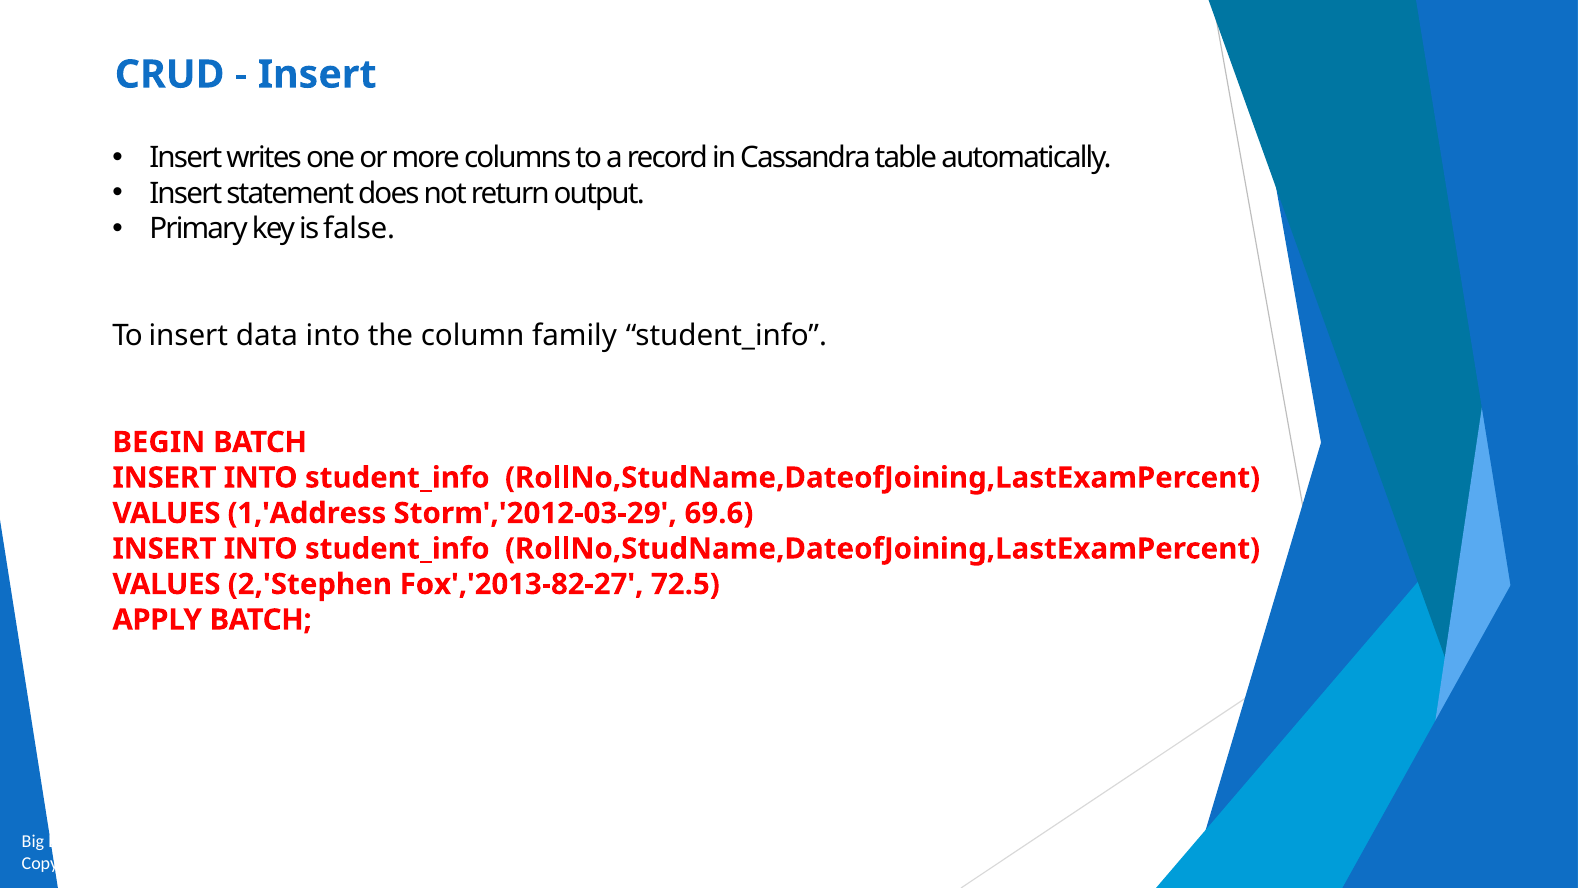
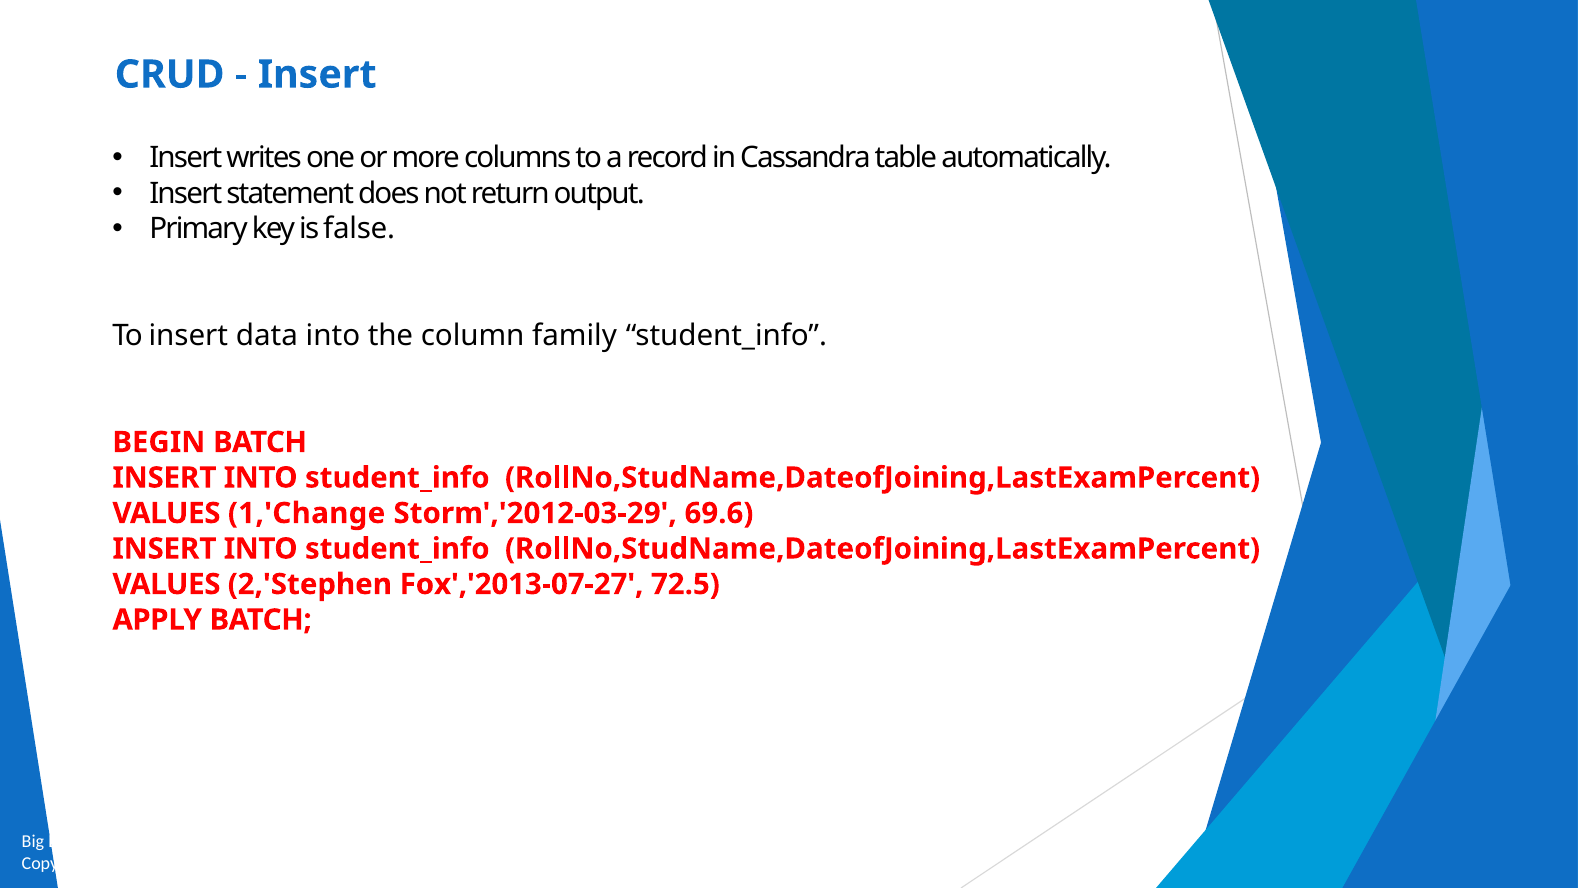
1,'Address: 1,'Address -> 1,'Change (307, 513)
Fox','2013-82-27: Fox','2013-82-27 -> Fox','2013-07-27 (522, 584)
